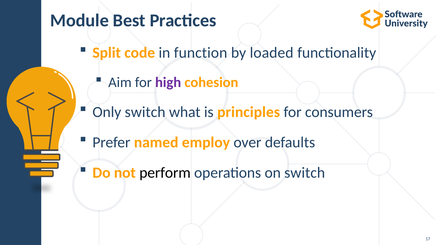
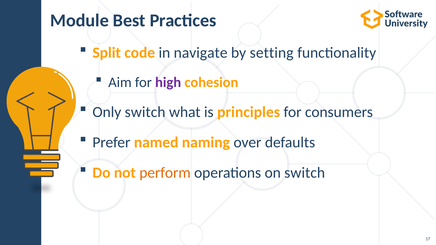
function: function -> navigate (201, 53)
loaded: loaded -> setting (272, 53)
employ: employ -> naming (206, 143)
perform colour: black -> orange (165, 173)
